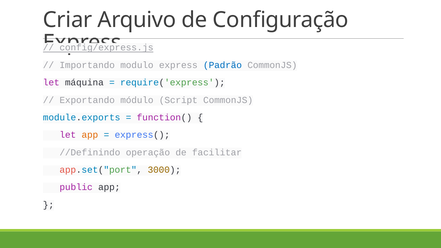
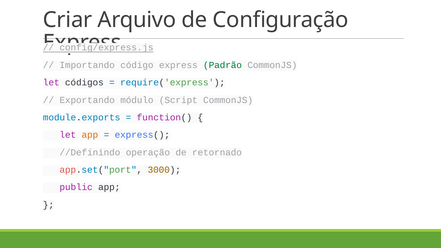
modulo: modulo -> código (137, 65)
Padrão colour: blue -> green (223, 65)
máquina: máquina -> códigos (84, 83)
facilitar: facilitar -> retornado (217, 152)
